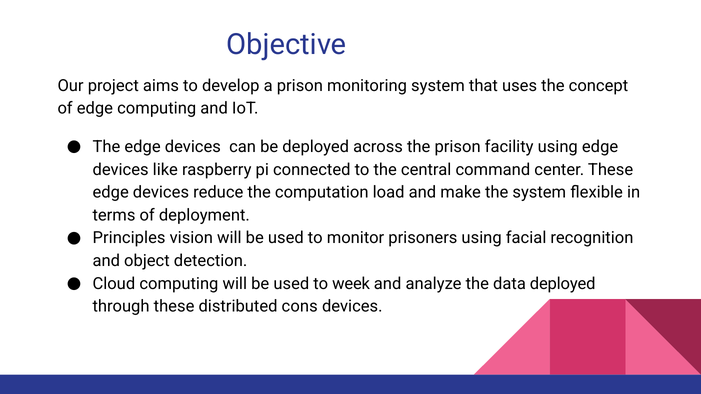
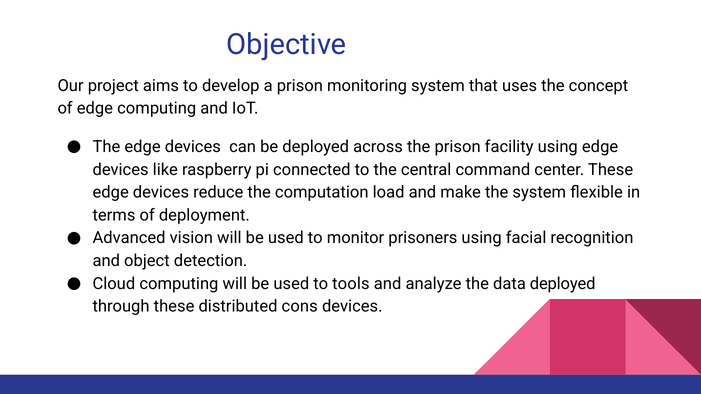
Principles: Principles -> Advanced (129, 238)
week: week -> tools (351, 284)
